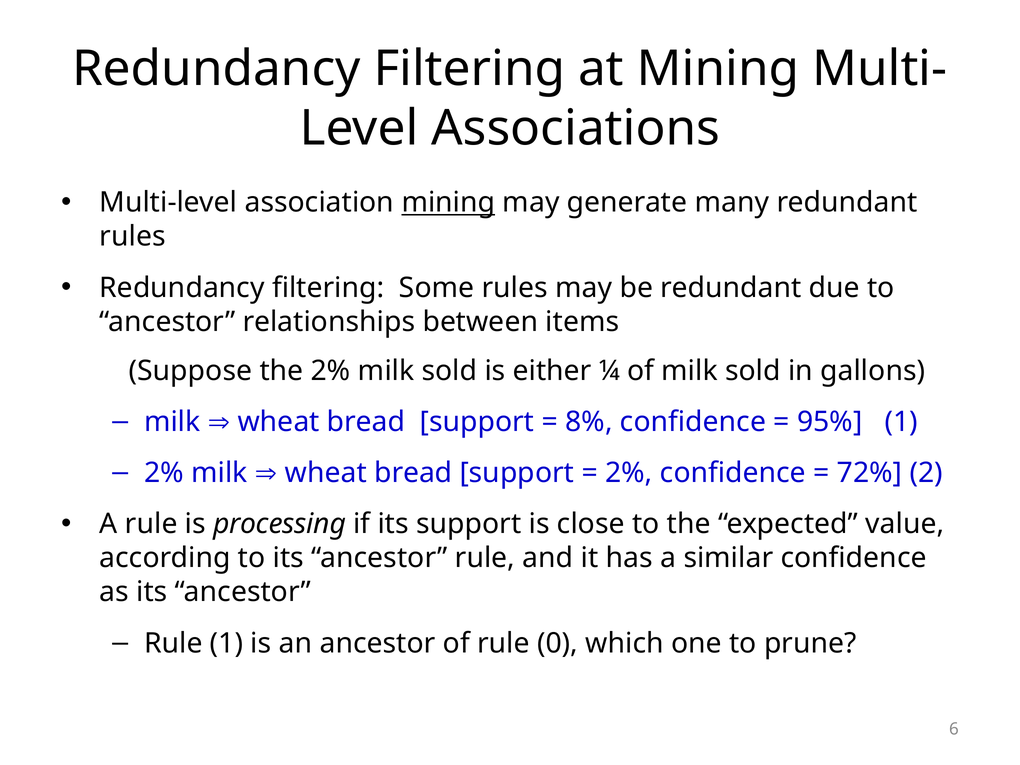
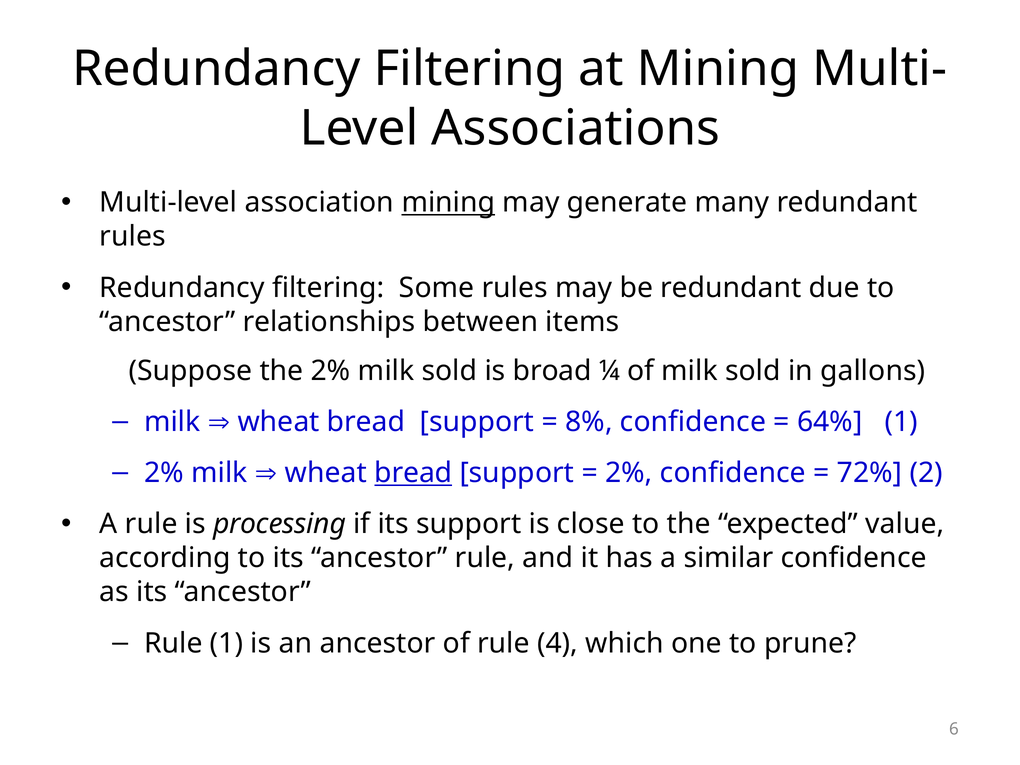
either: either -> broad (552, 371)
95%: 95% -> 64% (830, 422)
bread underline: none -> present (413, 473)
0: 0 -> 4 (558, 643)
